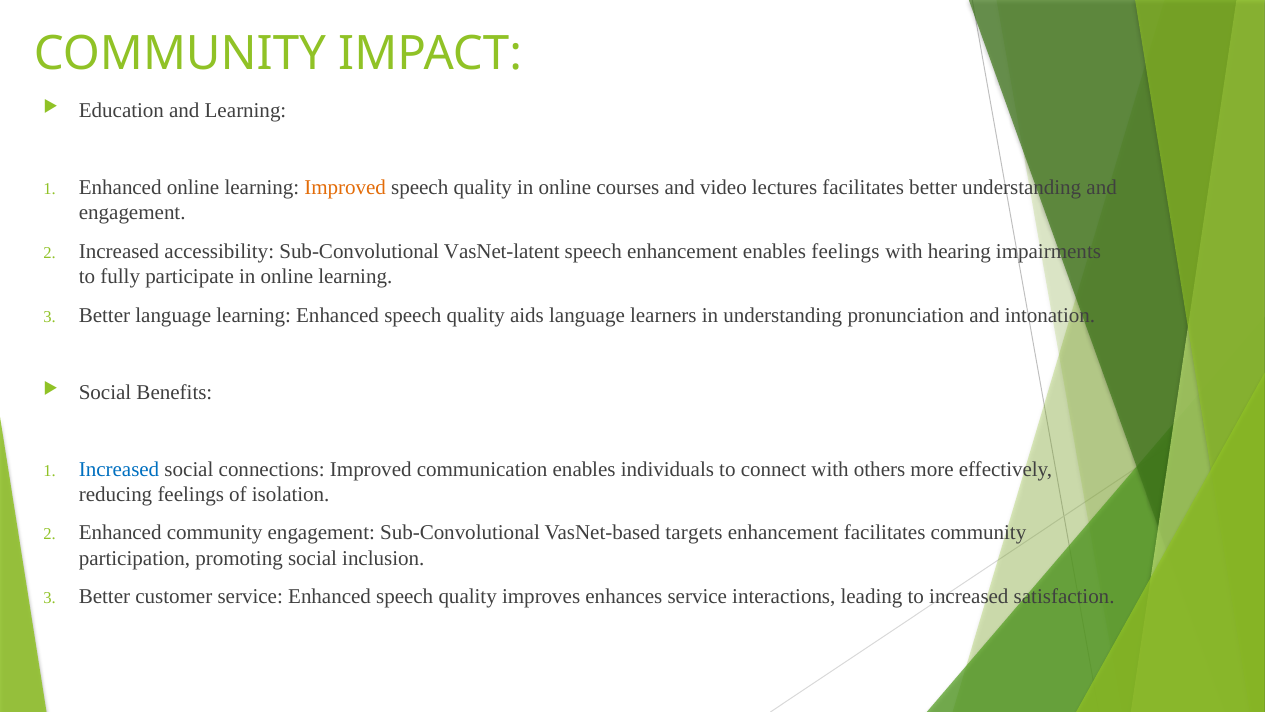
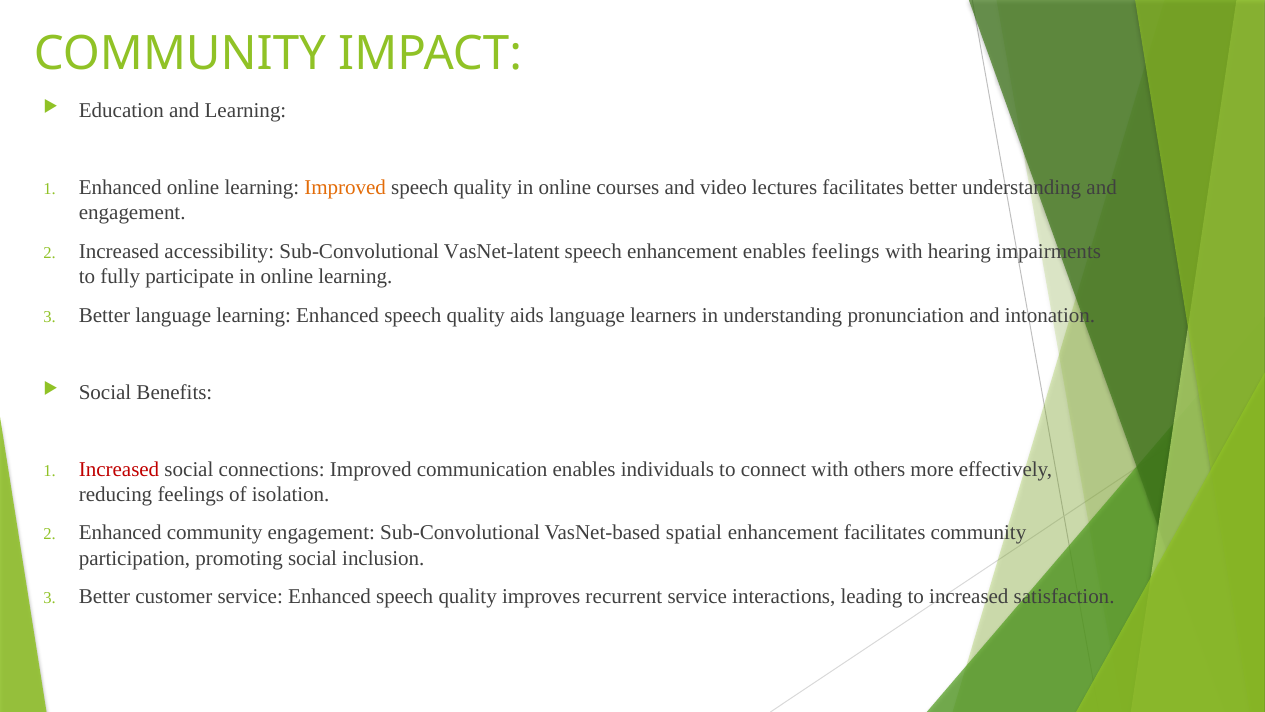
Increased colour: blue -> red (119, 469)
targets: targets -> spatial (694, 533)
enhances: enhances -> recurrent (624, 596)
